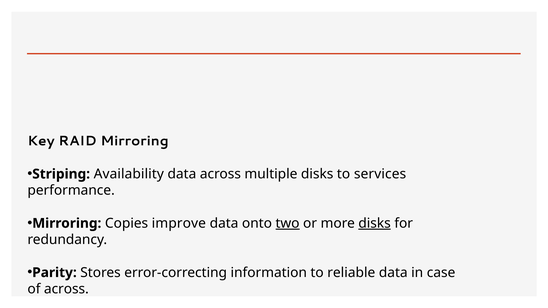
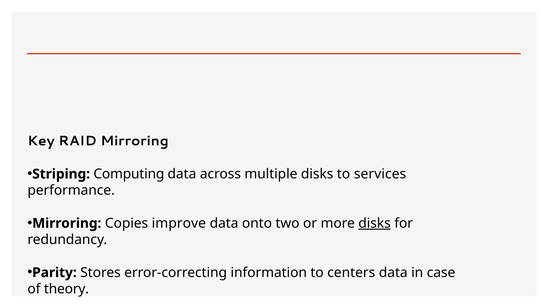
Availability: Availability -> Computing (129, 174)
two underline: present -> none (288, 223)
reliable: reliable -> centers (351, 273)
of across: across -> theory (66, 289)
